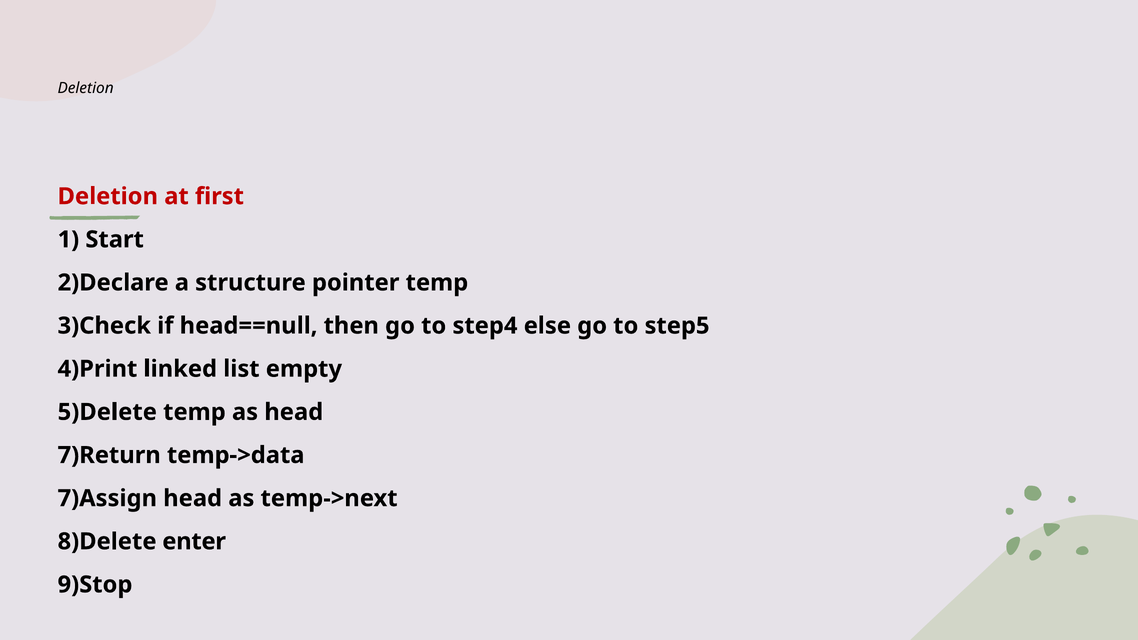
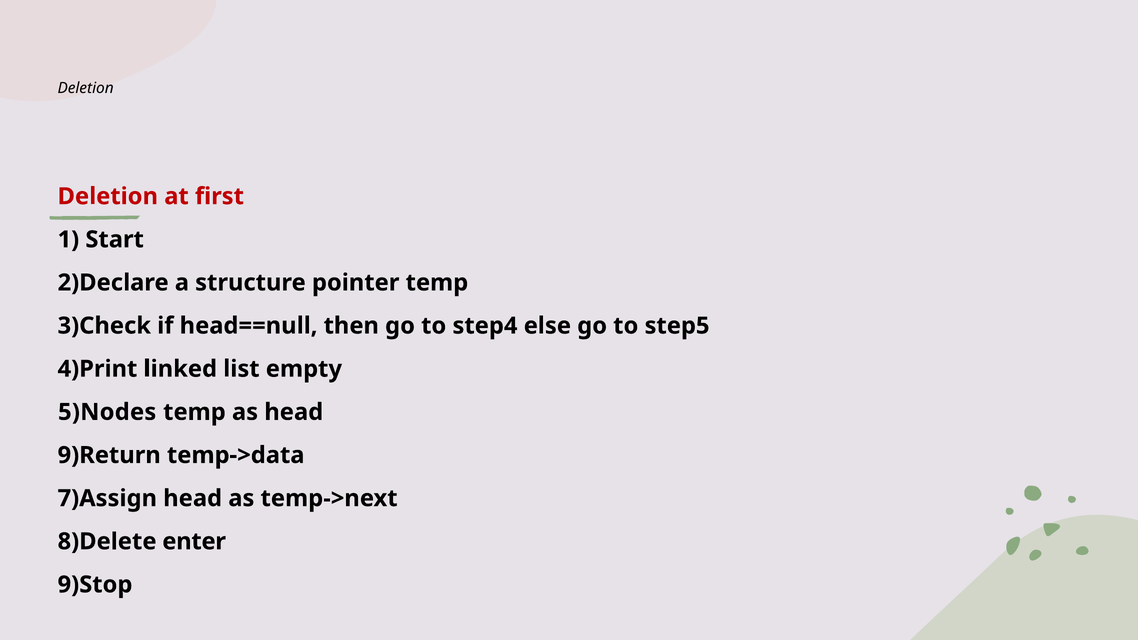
5)Delete: 5)Delete -> 5)Nodes (107, 412)
7)Return: 7)Return -> 9)Return (109, 455)
